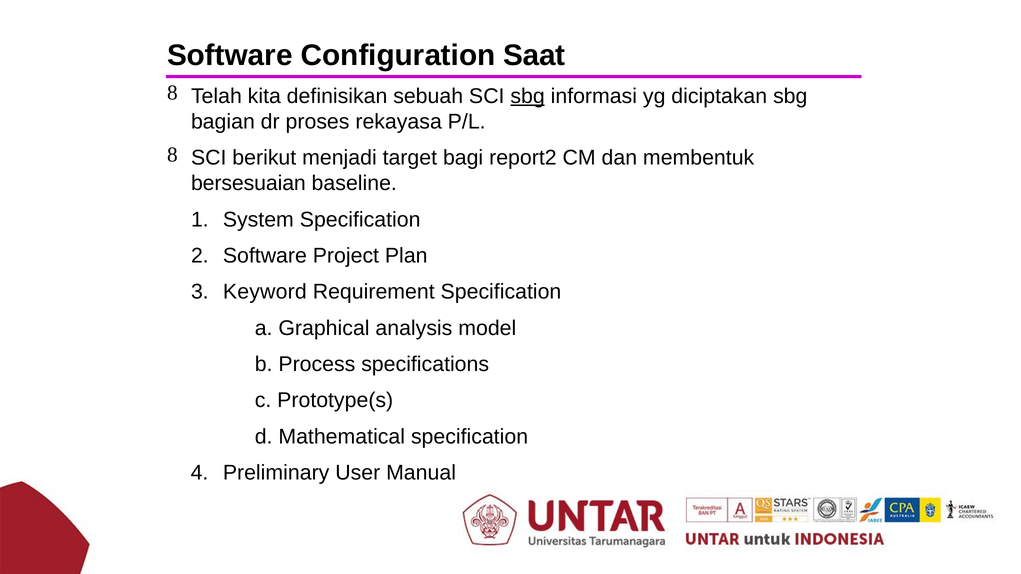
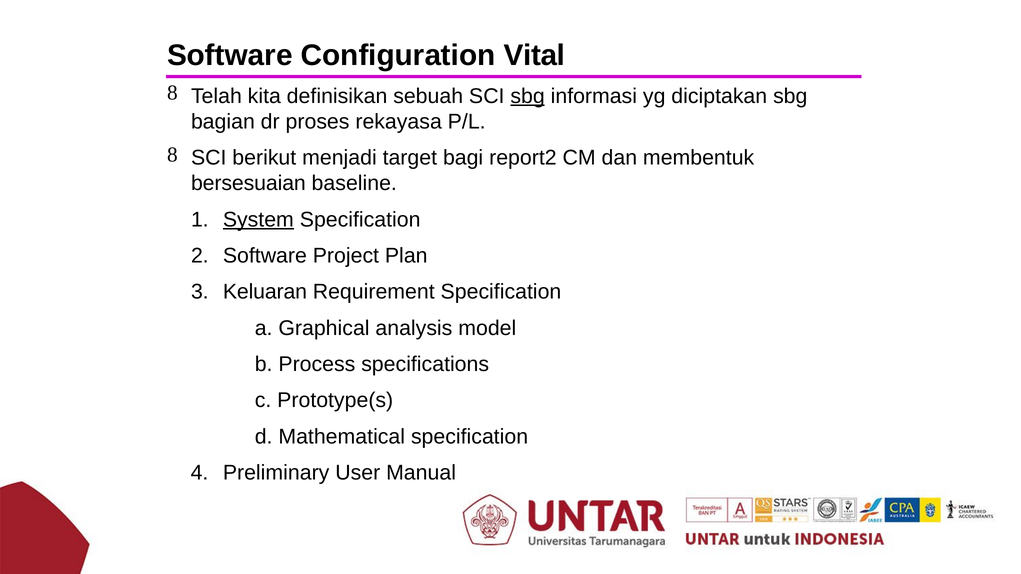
Saat: Saat -> Vital (534, 56)
System underline: none -> present (258, 220)
Keyword: Keyword -> Keluaran (265, 292)
